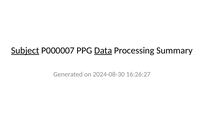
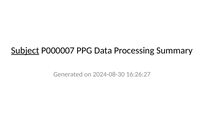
Data underline: present -> none (103, 50)
